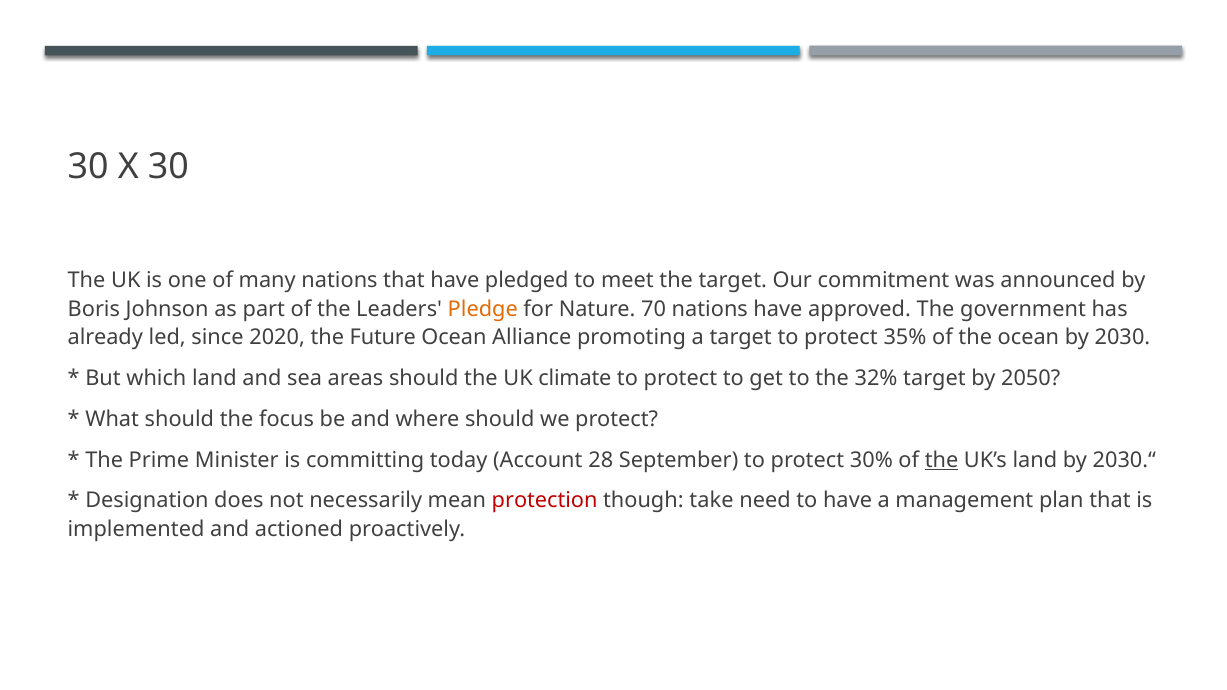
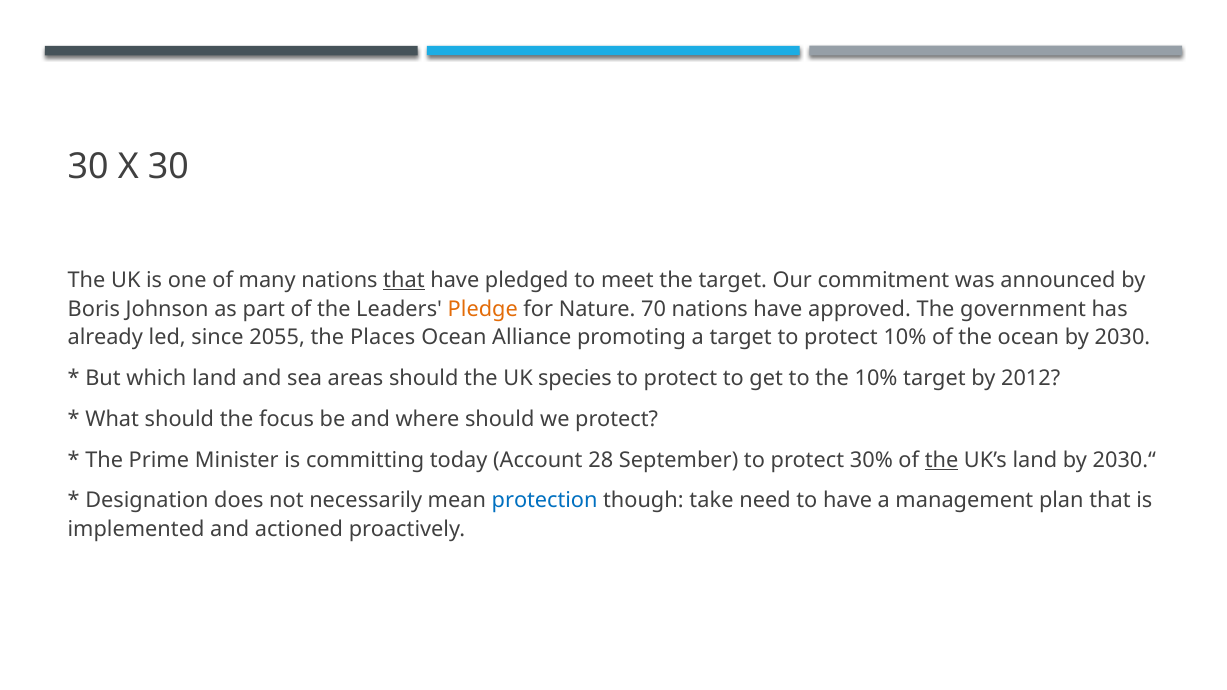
that underline: none -> present (404, 280)
2020: 2020 -> 2055 (277, 338)
Future: Future -> Places (383, 338)
protect 35%: 35% -> 10% (905, 338)
climate: climate -> species (575, 379)
the 32%: 32% -> 10% (876, 379)
2050: 2050 -> 2012 (1031, 379)
protection colour: red -> blue (545, 501)
